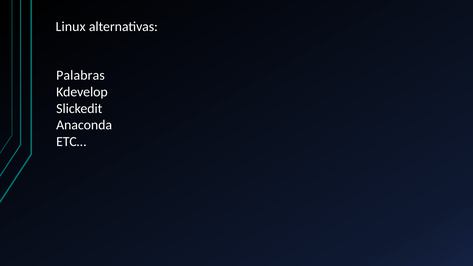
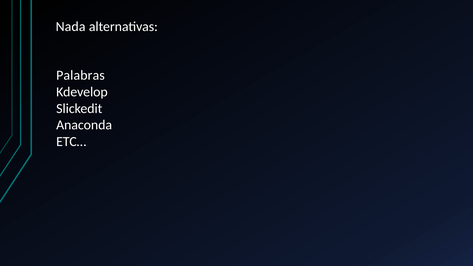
Linux: Linux -> Nada (71, 27)
